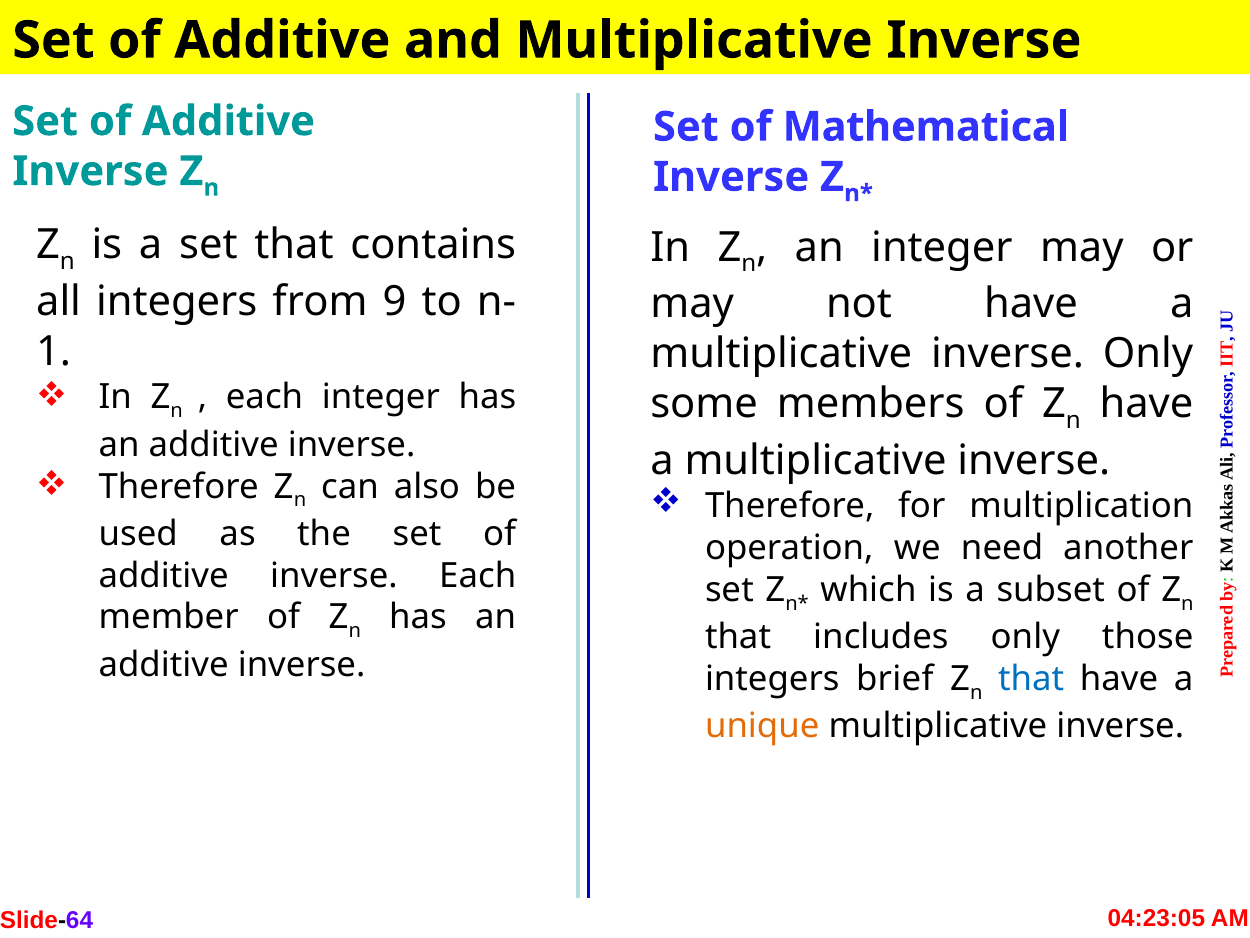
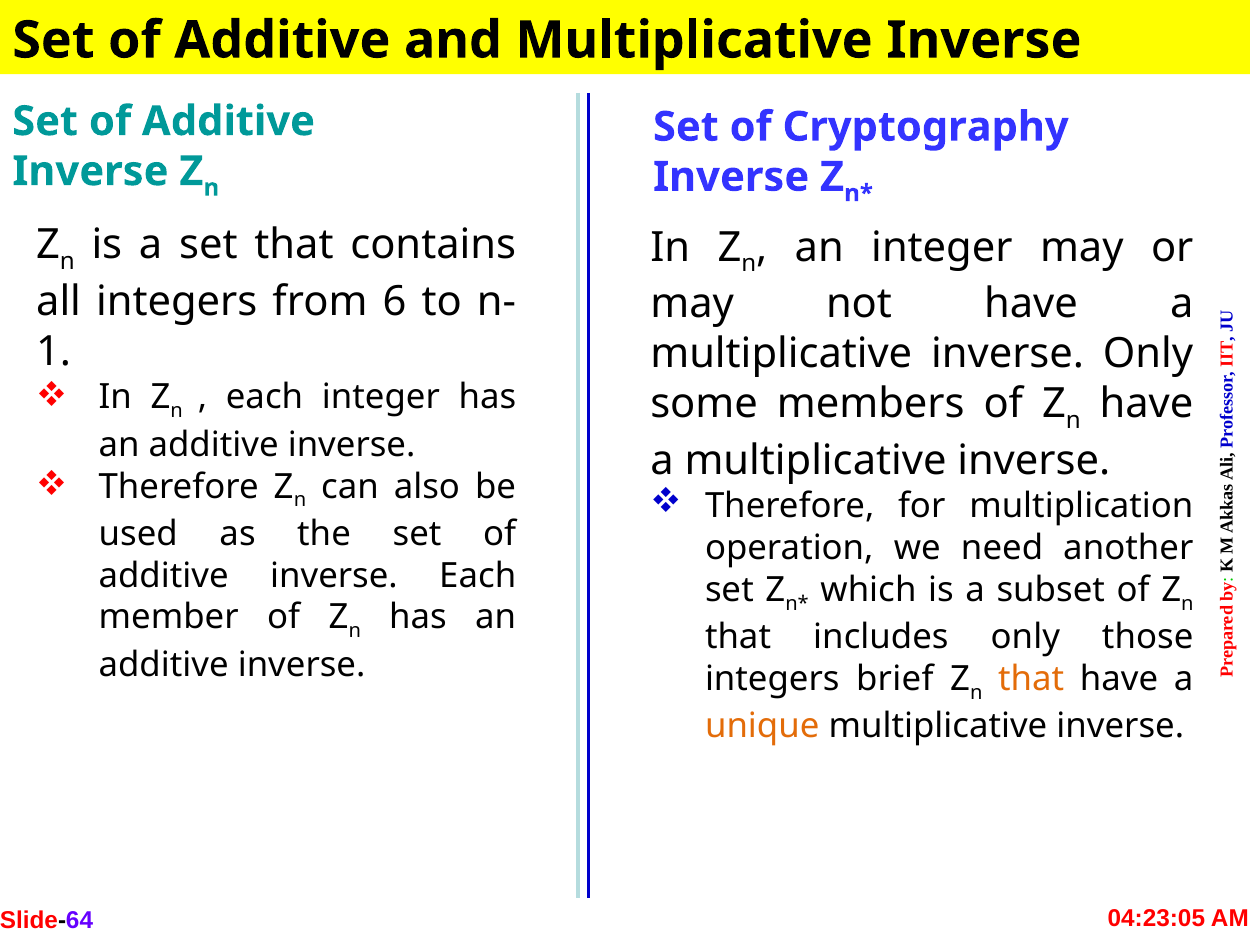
Mathematical: Mathematical -> Cryptography (926, 127)
9: 9 -> 6 (395, 302)
that colour: blue -> orange (1031, 679)
